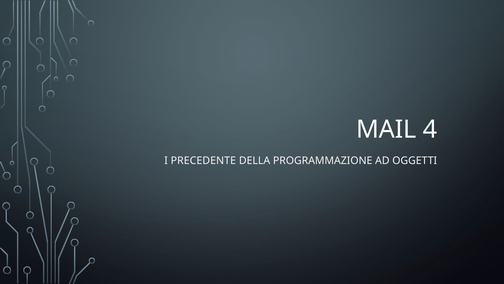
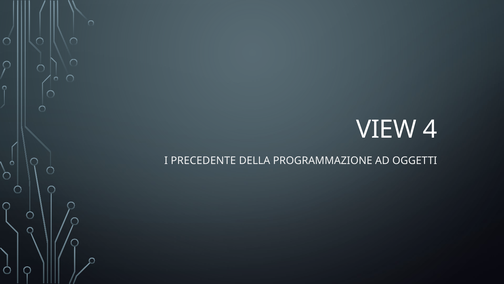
MAIL: MAIL -> VIEW (386, 129)
